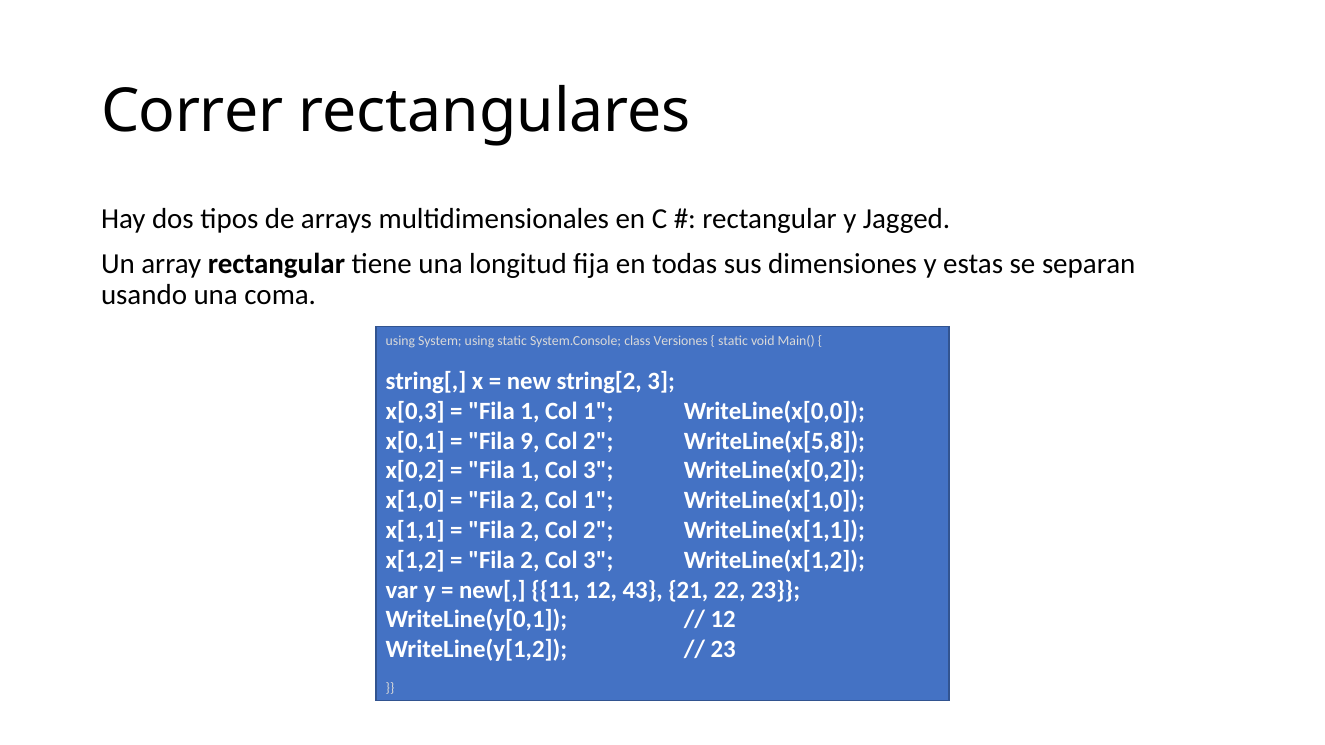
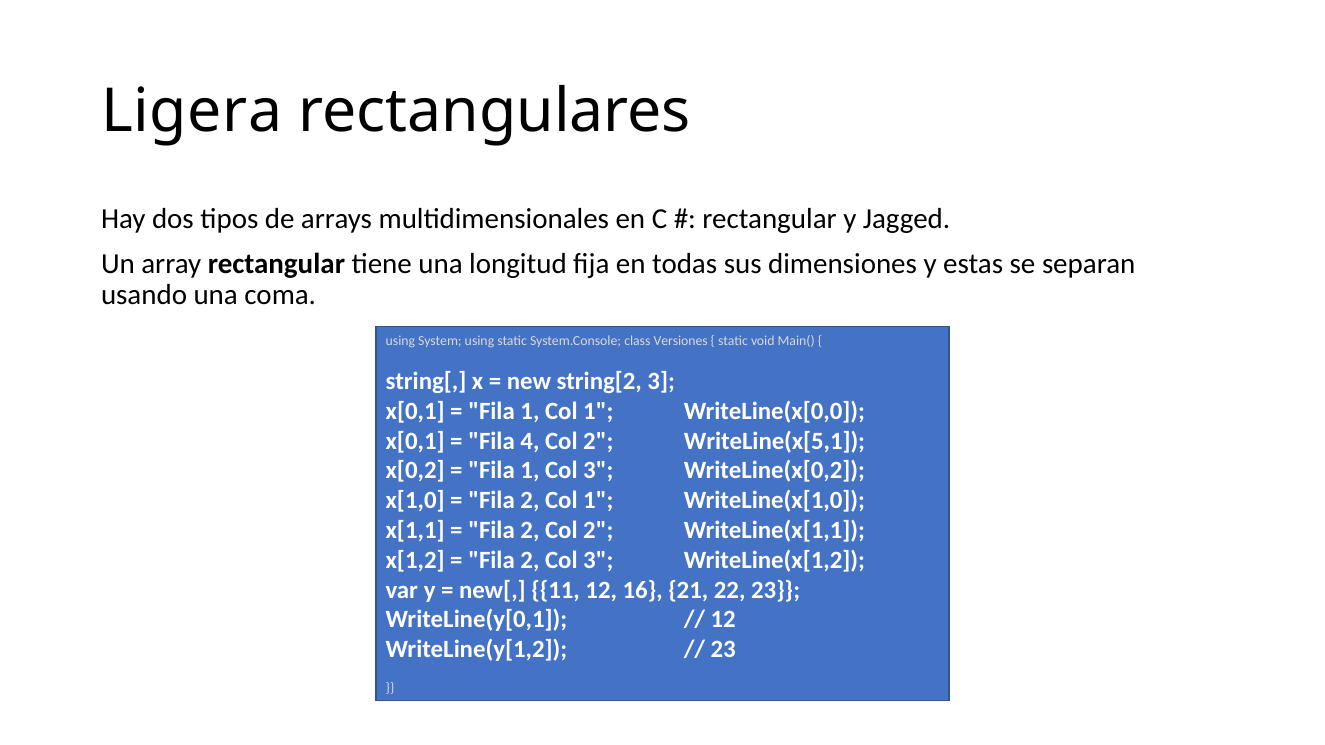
Correr: Correr -> Ligera (192, 111)
x[0,3: x[0,3 -> x[0,1 (415, 411)
9: 9 -> 4 (530, 441)
WriteLine(x[5,8: WriteLine(x[5,8 -> WriteLine(x[5,1 (774, 441)
43: 43 -> 16 (643, 590)
